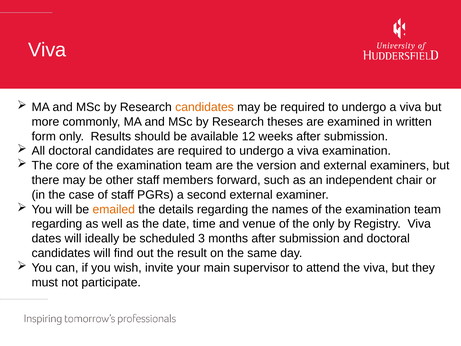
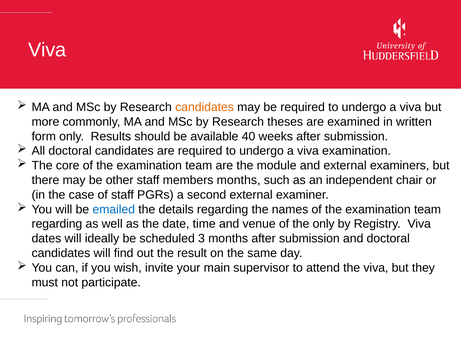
12: 12 -> 40 (249, 136)
version: version -> module (277, 165)
members forward: forward -> months (239, 180)
emailed colour: orange -> blue (114, 209)
